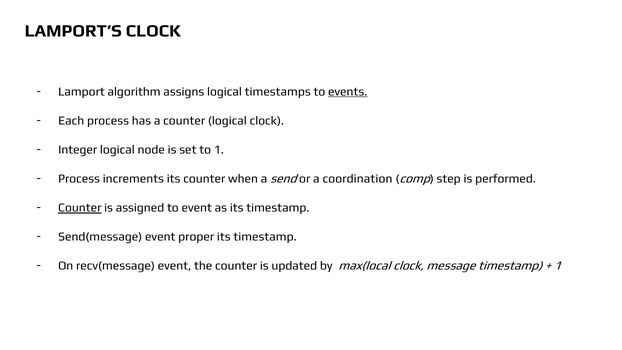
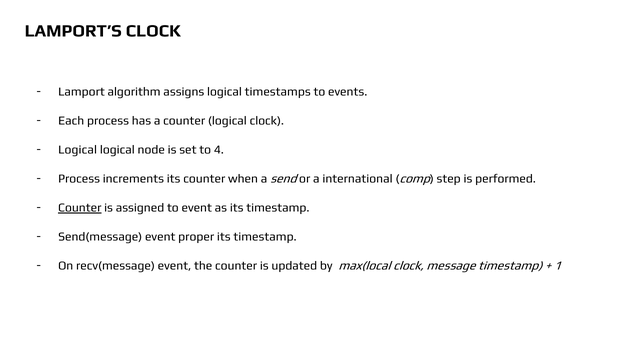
events underline: present -> none (348, 91)
Integer: Integer -> Logical (78, 150)
to 1: 1 -> 4 (219, 150)
coordination: coordination -> international (358, 179)
